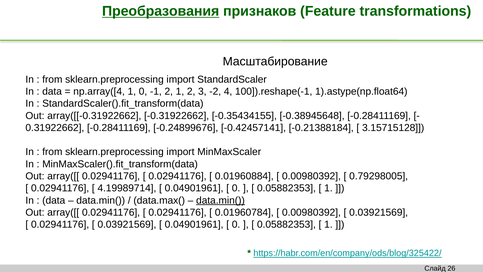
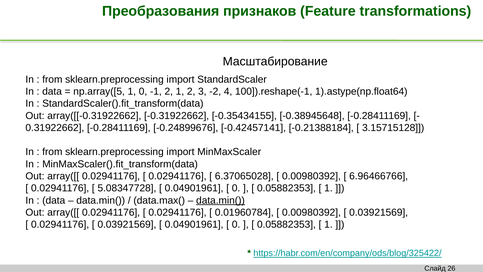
Преобразования underline: present -> none (161, 11)
np.array([4: np.array([4 -> np.array([5 (99, 91)
0.01960884: 0.01960884 -> 6.37065028 (244, 176)
0.79298005: 0.79298005 -> 6.96466766 (379, 176)
4.19989714: 4.19989714 -> 5.08347728 (127, 188)
